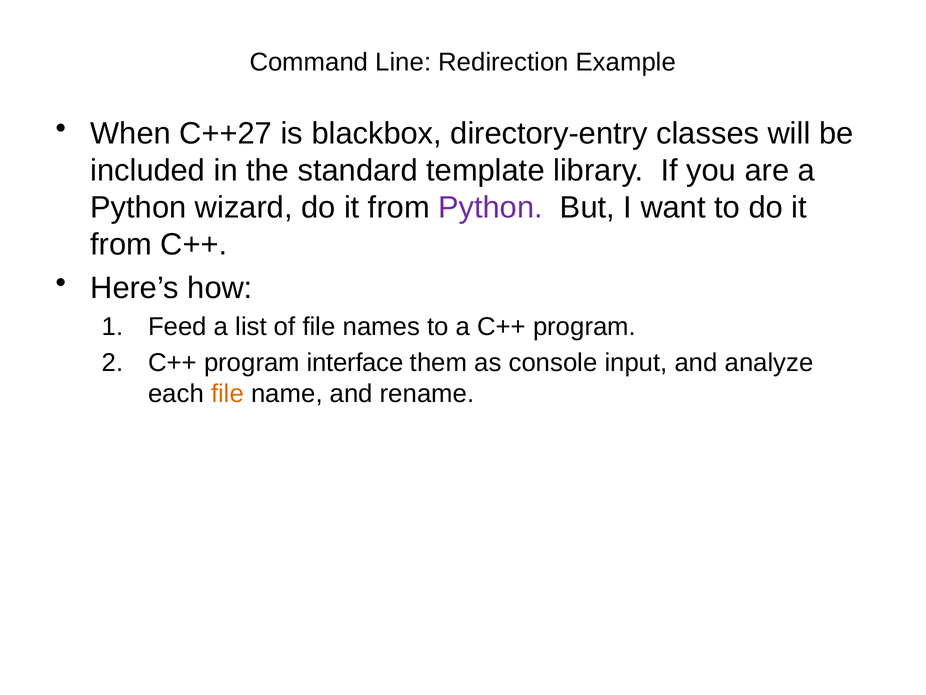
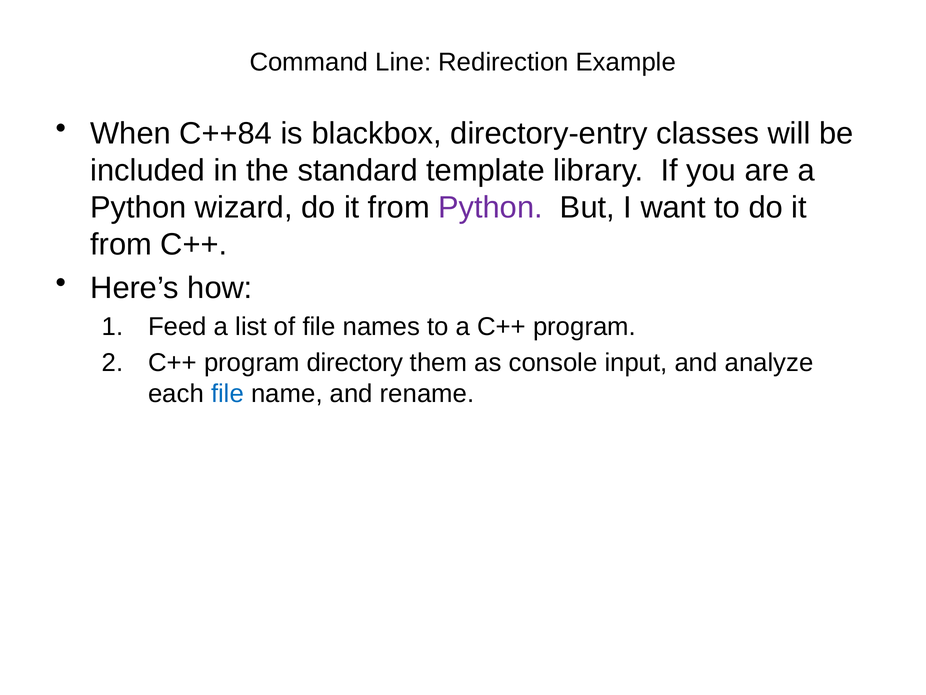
C++27: C++27 -> C++84 (226, 133)
interface: interface -> directory (355, 362)
file colour: orange -> blue (228, 393)
